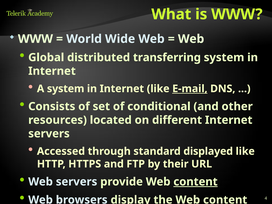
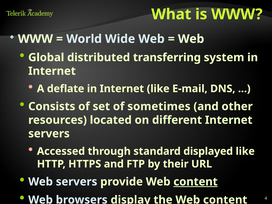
A system: system -> deflate (66, 89)
E-mail underline: present -> none (190, 89)
conditional: conditional -> sometimes (159, 106)
